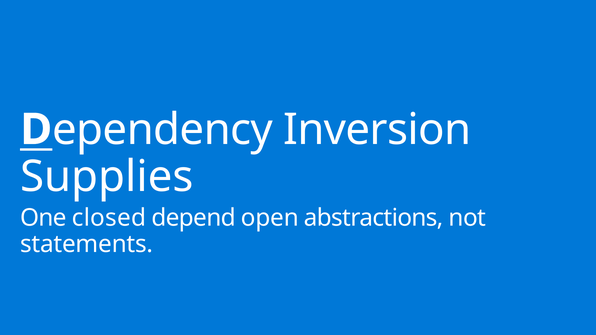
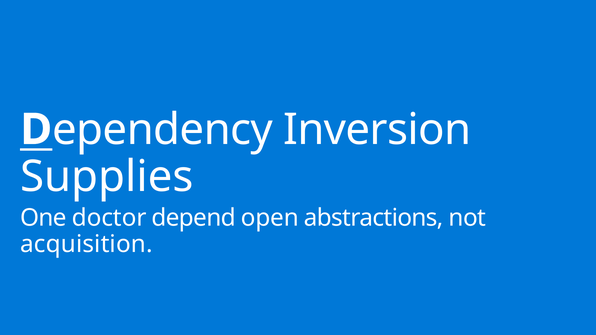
closed: closed -> doctor (109, 218)
statements: statements -> acquisition (86, 244)
